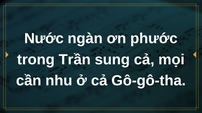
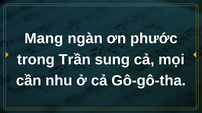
Nước: Nước -> Mang (44, 39)
